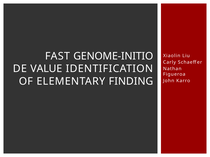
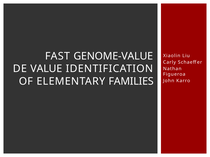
GENOME‐INITIO: GENOME‐INITIO -> GENOME‐VALUE (113, 56)
FINDING: FINDING -> FAMILIES (131, 81)
